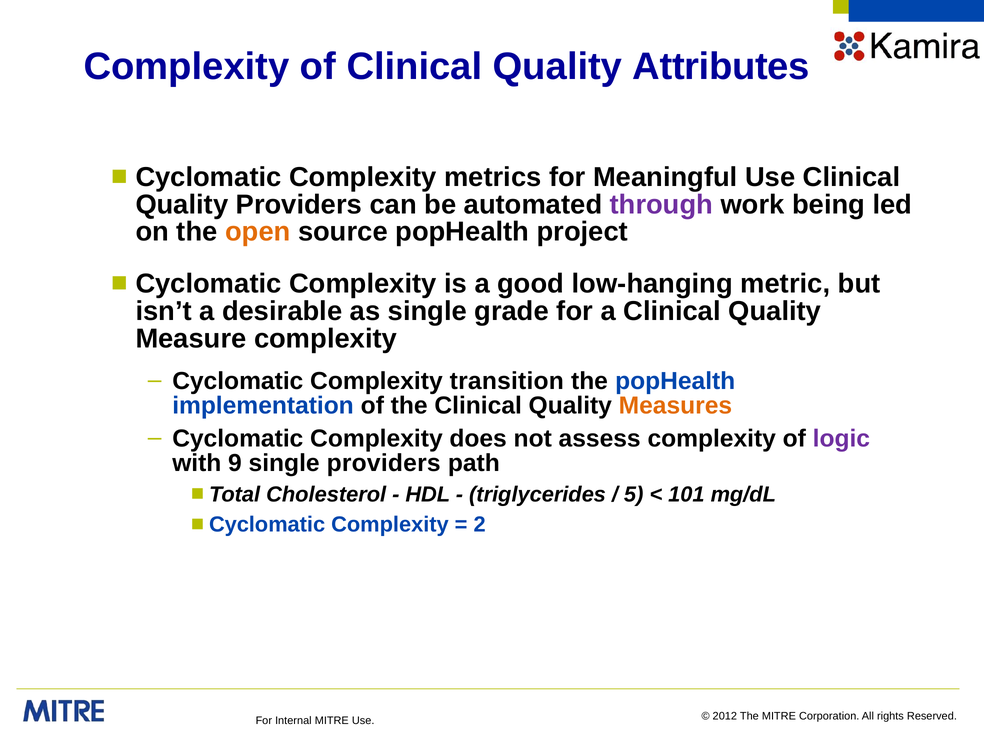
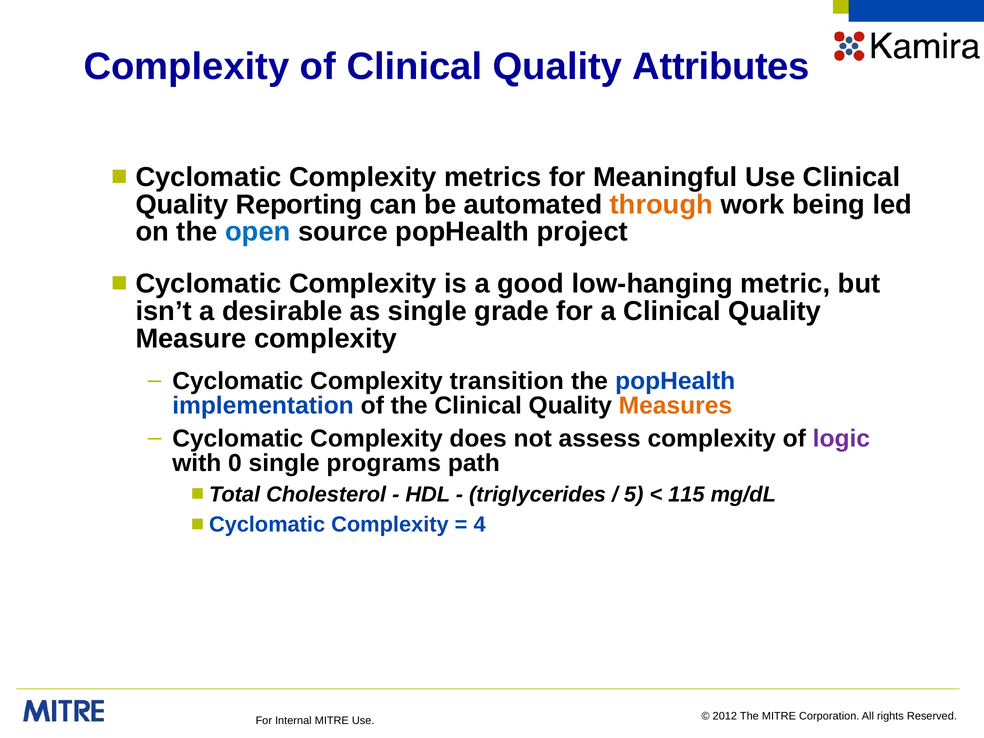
Quality Providers: Providers -> Reporting (299, 205)
through colour: purple -> orange (661, 205)
open colour: orange -> blue (258, 232)
9: 9 -> 0 (235, 463)
single providers: providers -> programs (384, 463)
101: 101 -> 115 (686, 495)
2: 2 -> 4 (480, 525)
